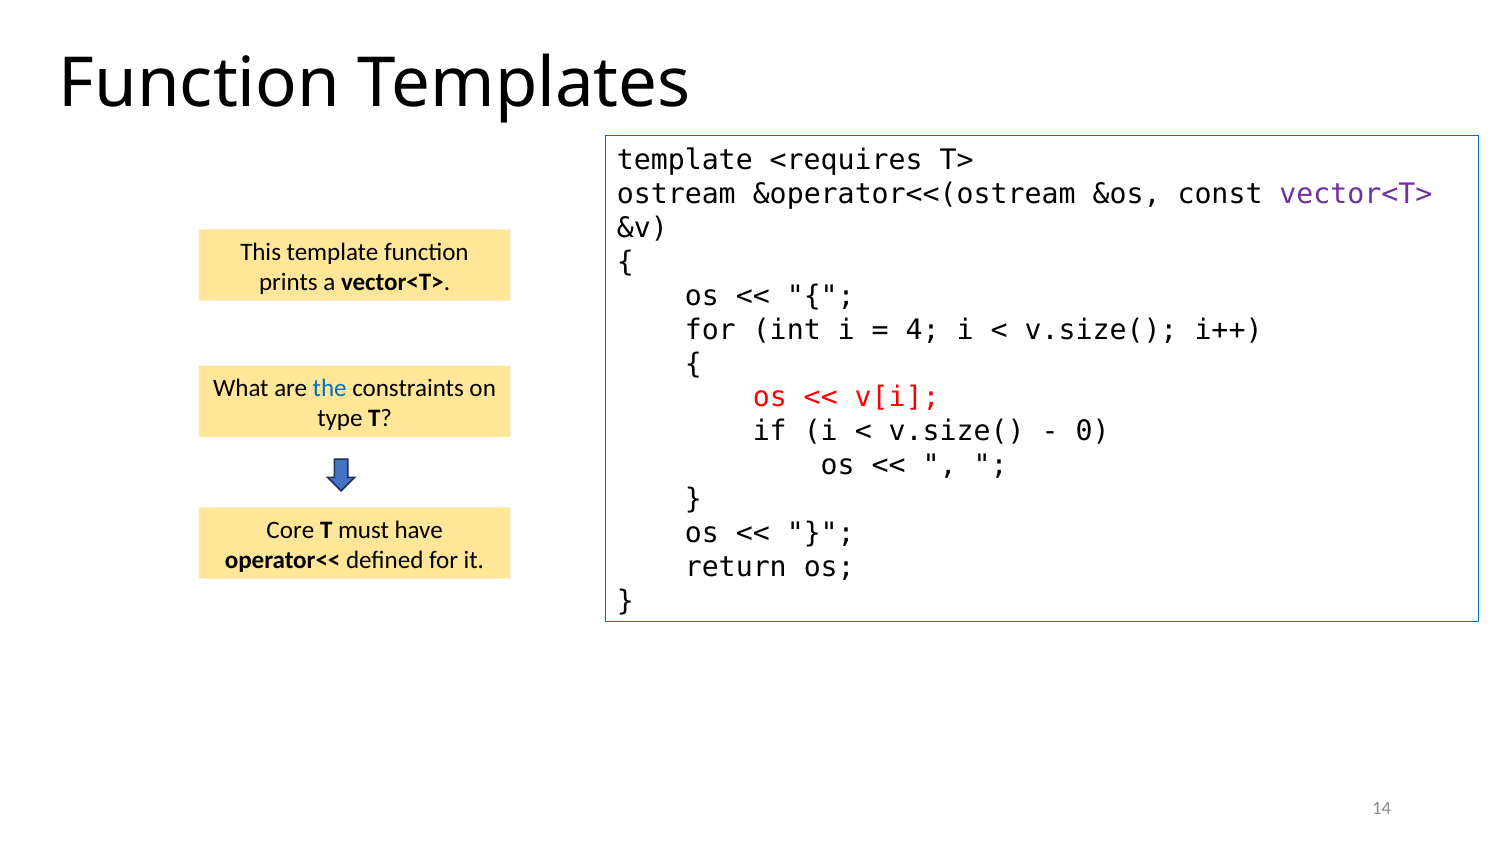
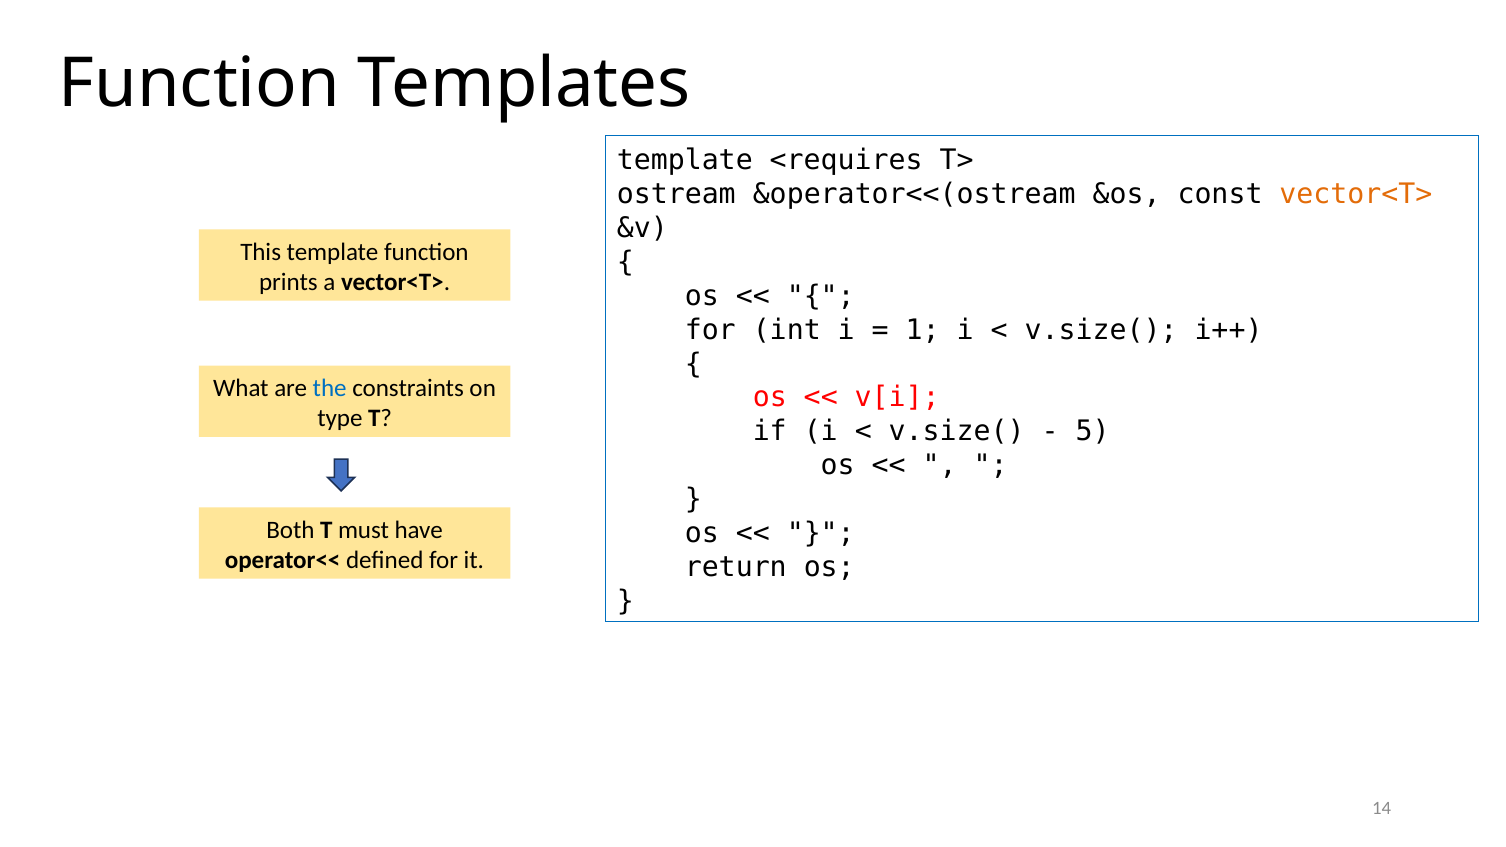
vector<T> colour: purple -> orange (1356, 194)
4: 4 -> 1 (923, 330)
0: 0 -> 5 (1093, 432)
Core: Core -> Both (290, 530)
